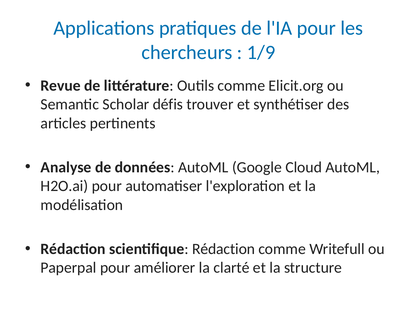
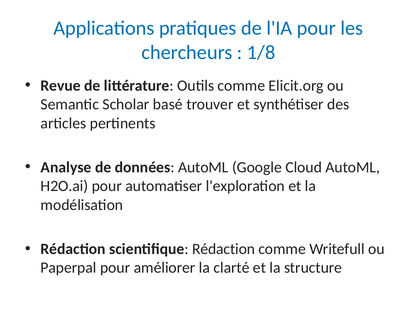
1/9: 1/9 -> 1/8 (261, 53)
défis: défis -> basé (168, 104)
